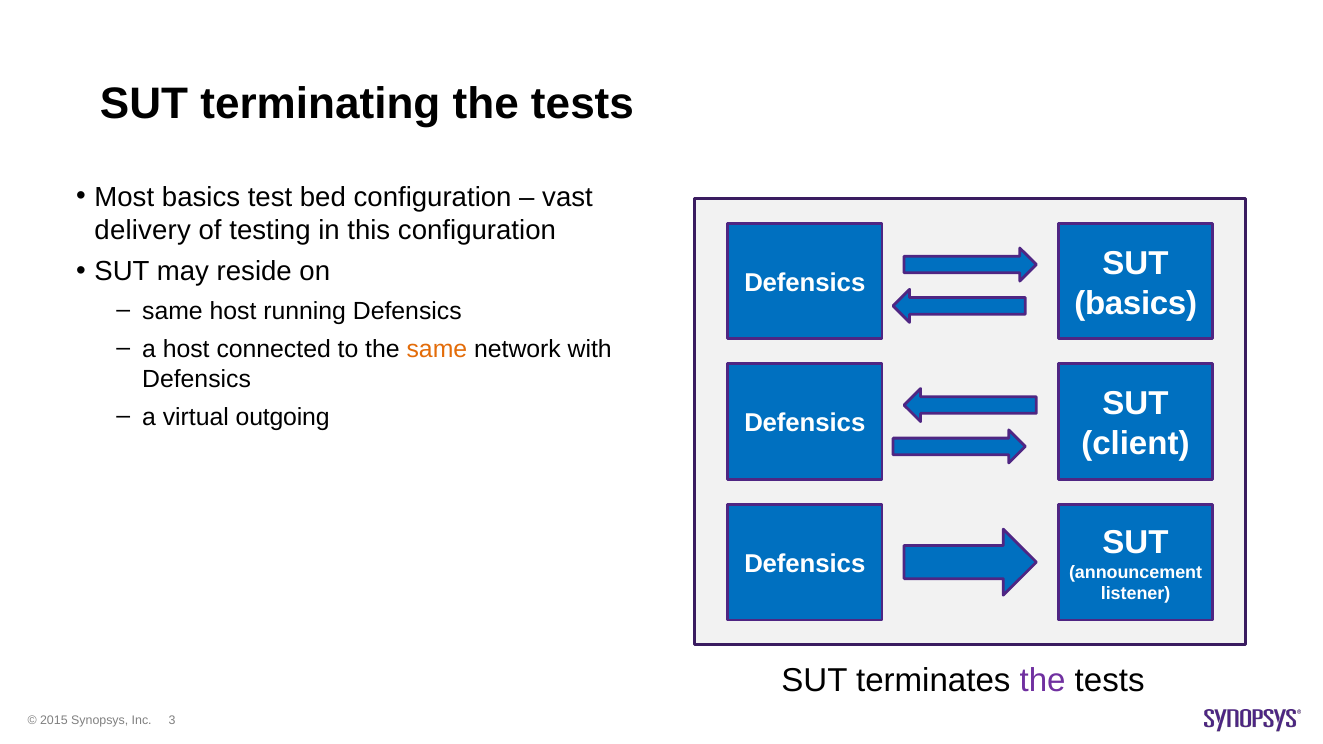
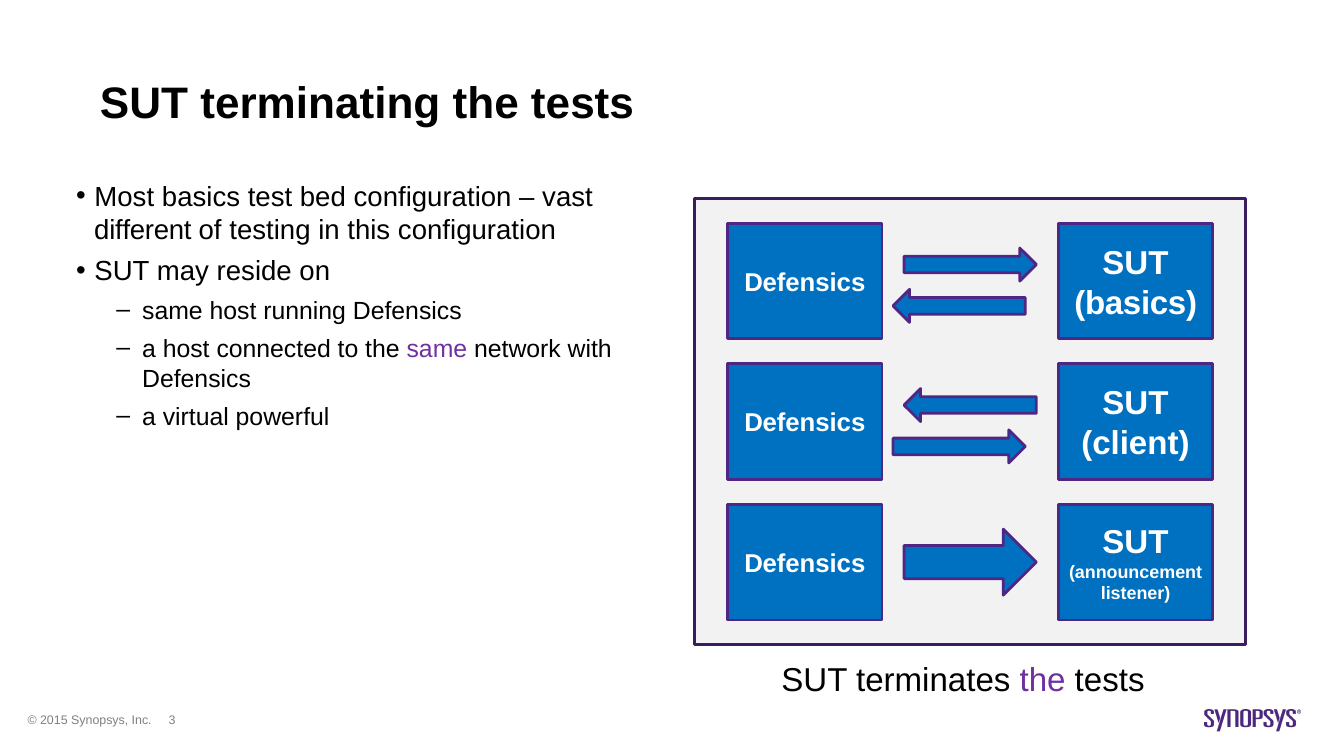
delivery: delivery -> different (143, 230)
same colour: orange -> purple (437, 349)
outgoing: outgoing -> powerful (283, 417)
